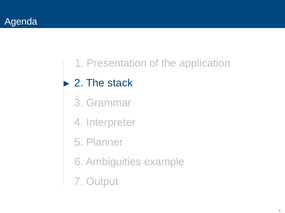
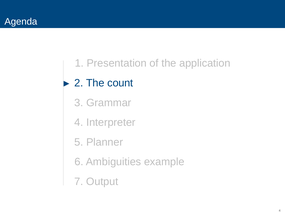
stack: stack -> count (120, 83)
